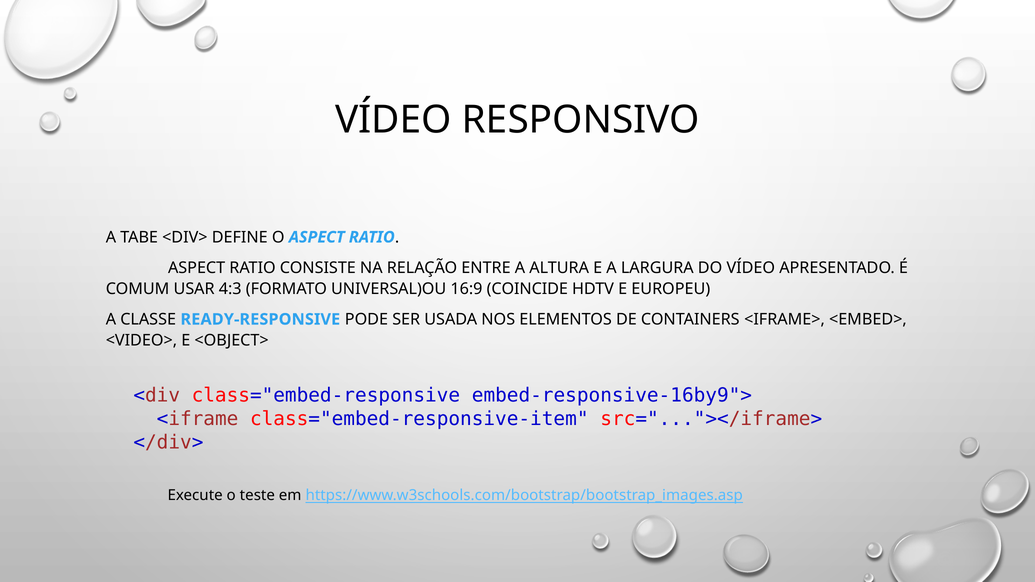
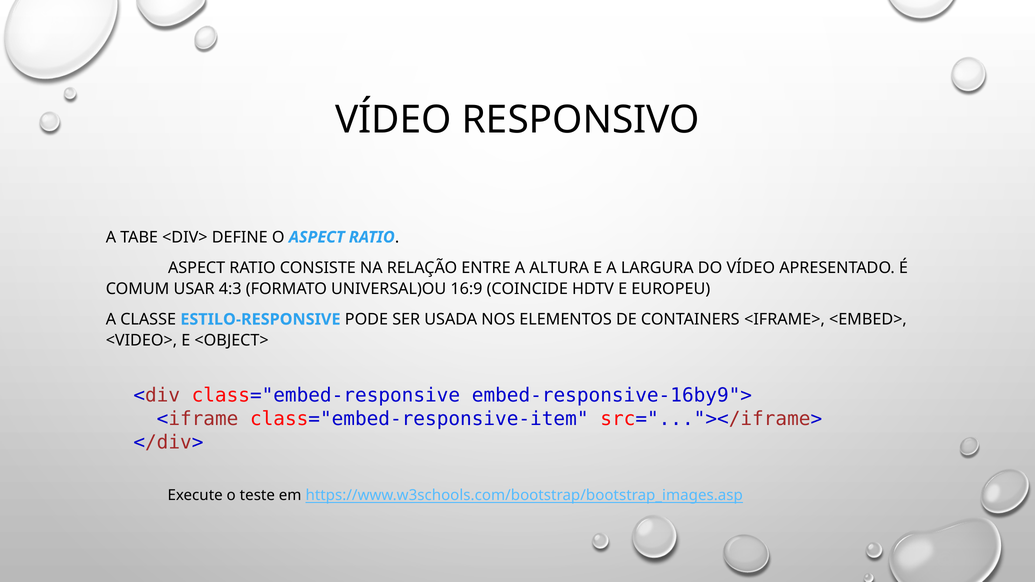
READY-RESPONSIVE: READY-RESPONSIVE -> ESTILO-RESPONSIVE (260, 319)
